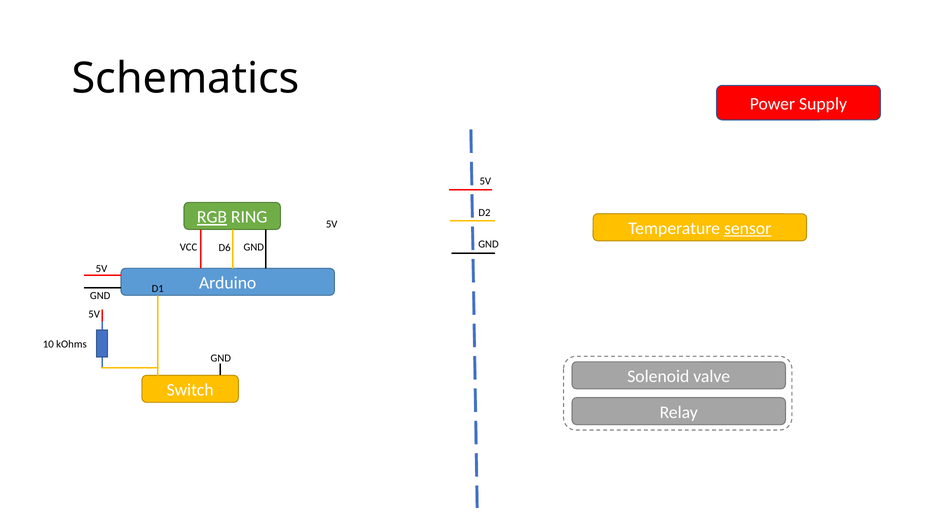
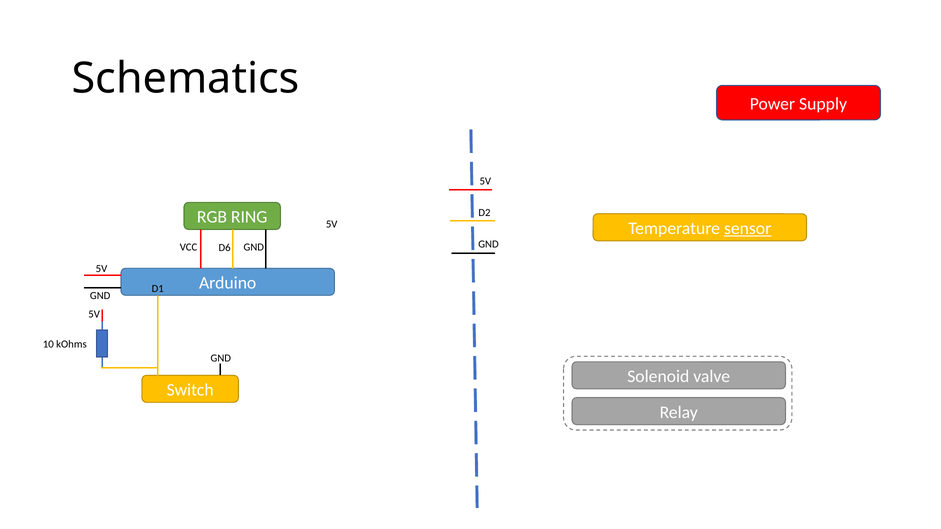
RGB underline: present -> none (212, 217)
